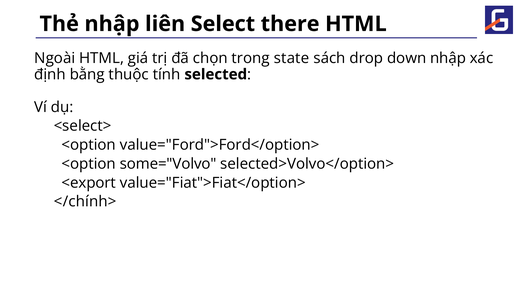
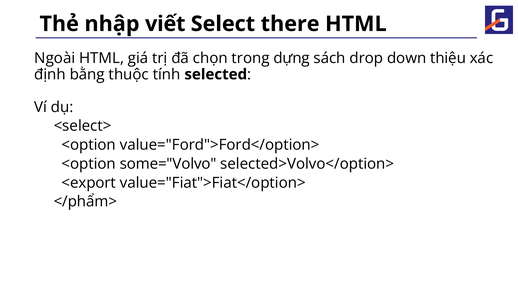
liên: liên -> viết (165, 24)
state: state -> dựng (292, 58)
down nhập: nhập -> thiệu (448, 58)
</chính>: </chính> -> </phẩm> (85, 202)
